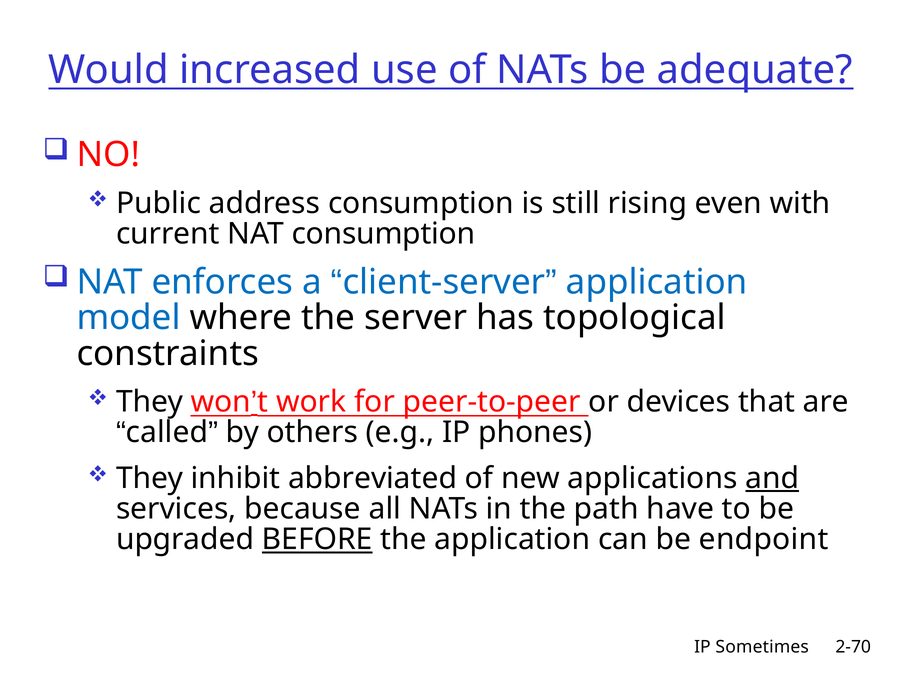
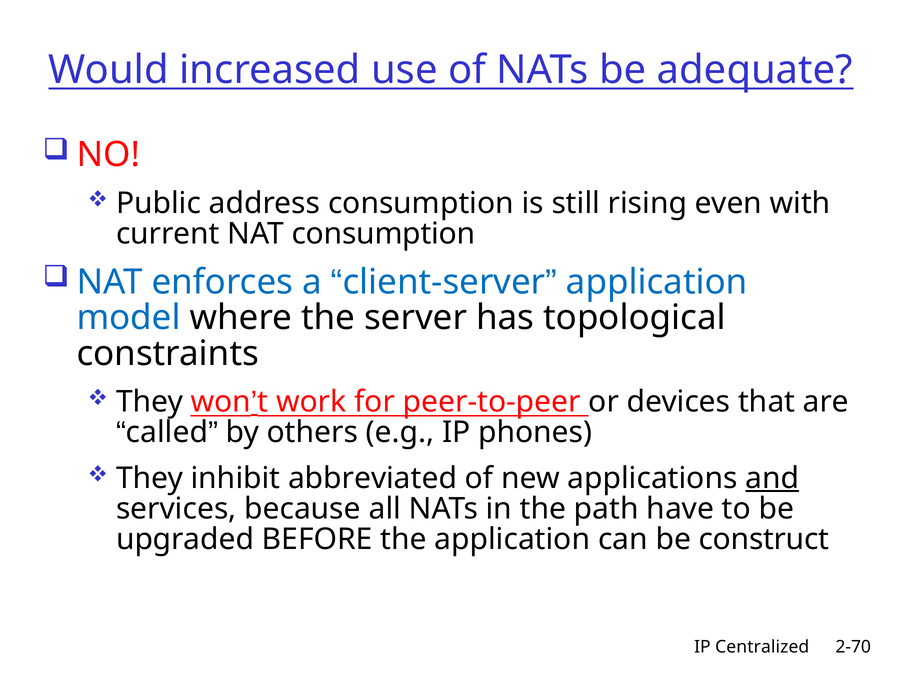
BEFORE underline: present -> none (317, 539)
endpoint: endpoint -> construct (764, 539)
Sometimes: Sometimes -> Centralized (762, 647)
